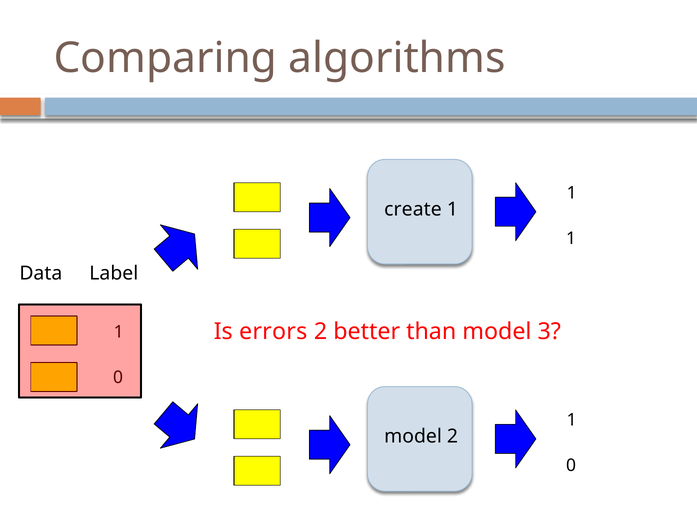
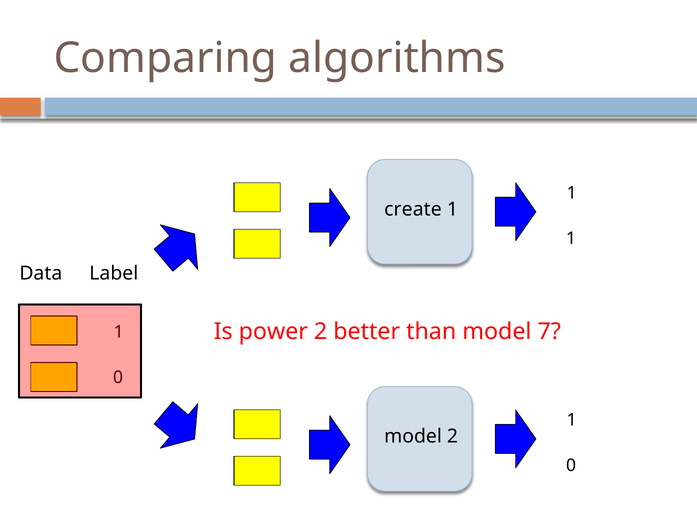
errors: errors -> power (273, 332)
3: 3 -> 7 (549, 332)
